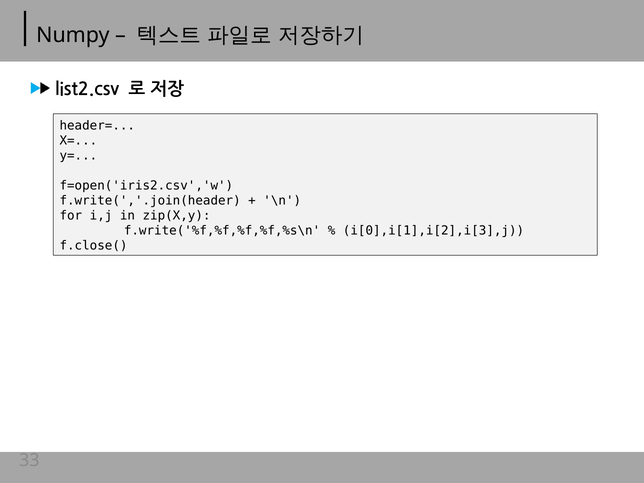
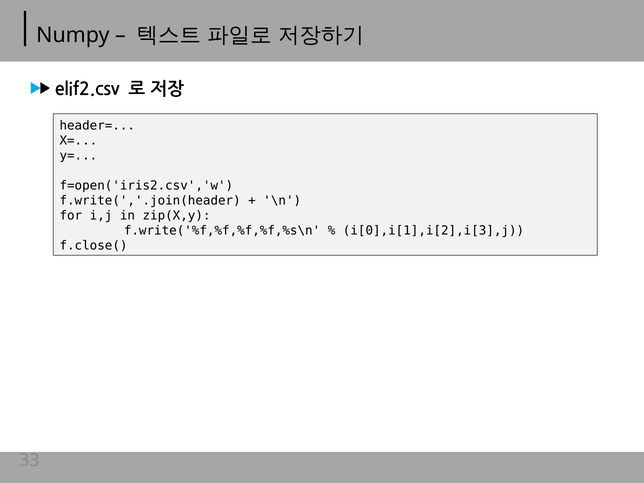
list2.csv: list2.csv -> elif2.csv (87, 89)
